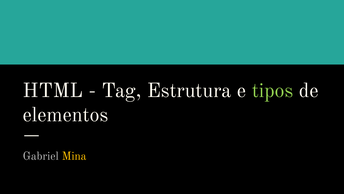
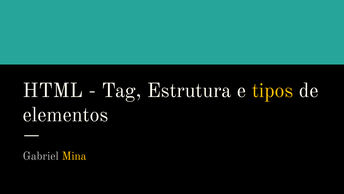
tipos colour: light green -> yellow (273, 90)
